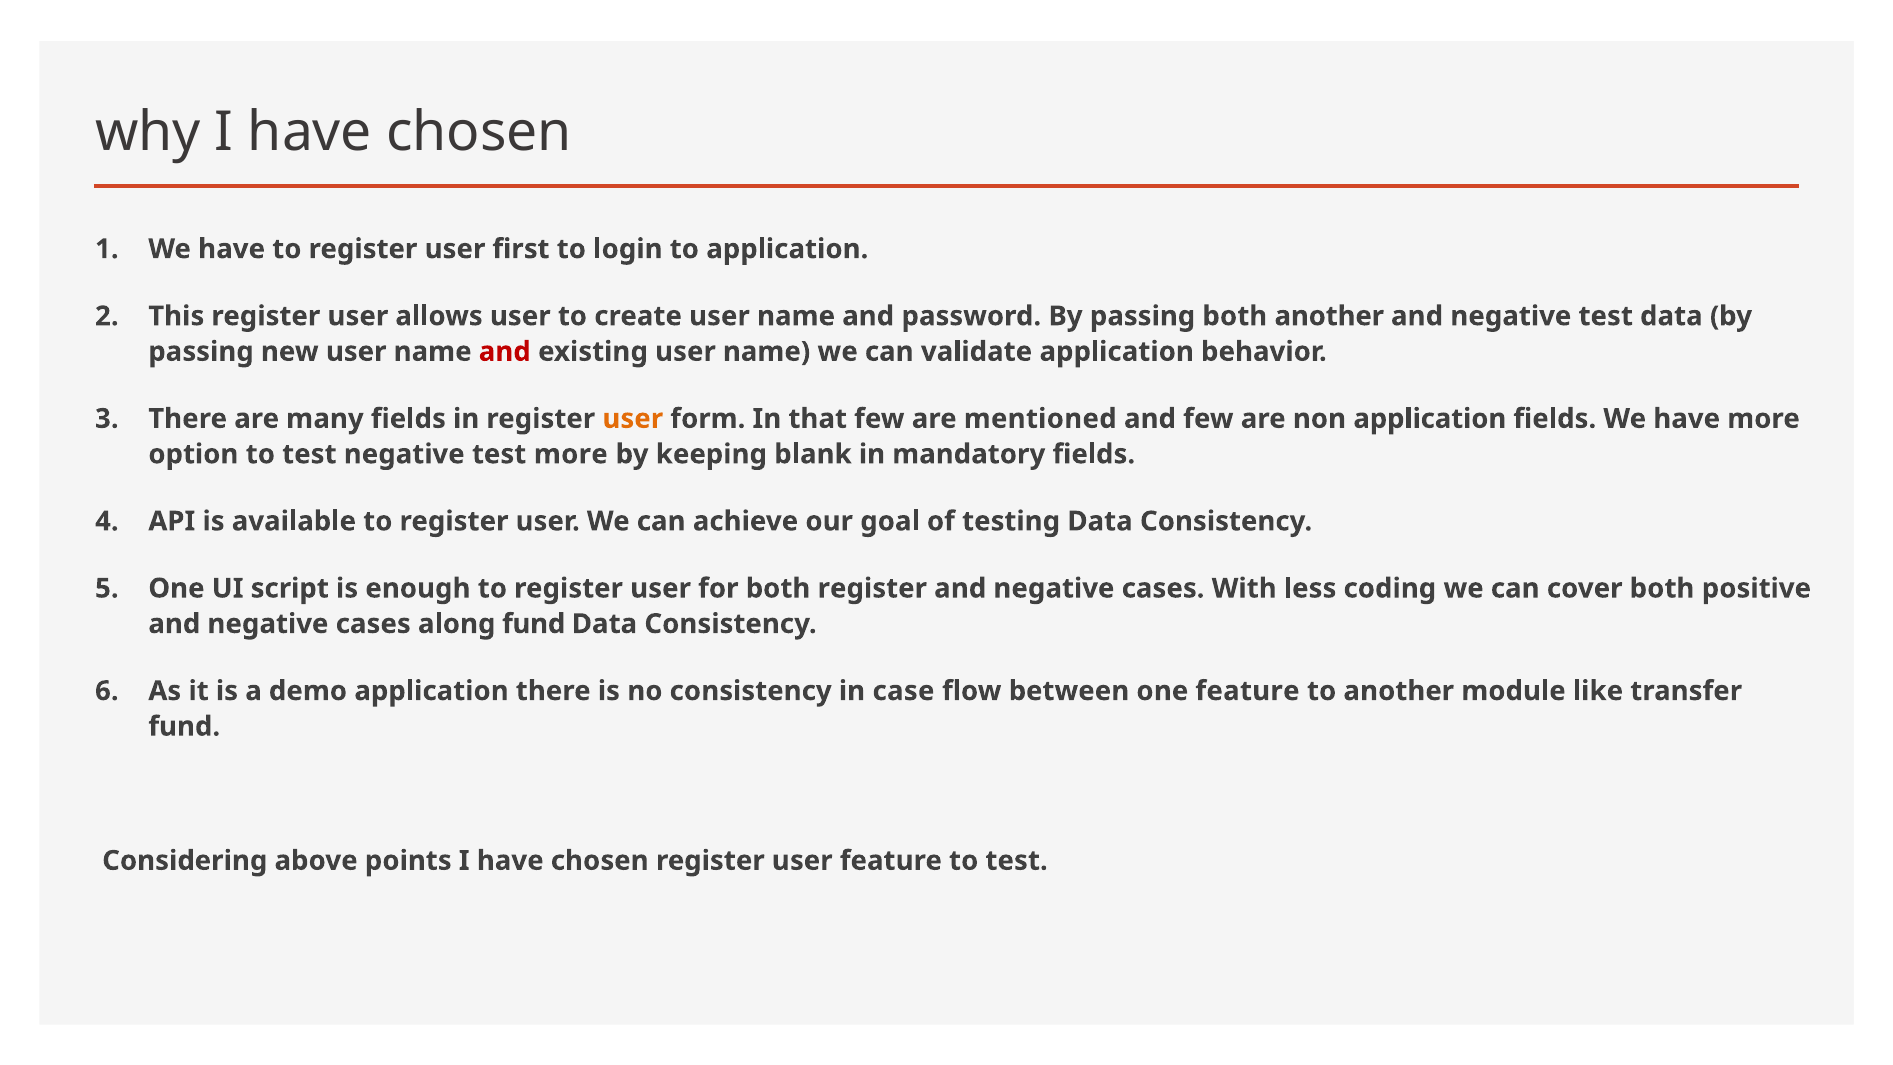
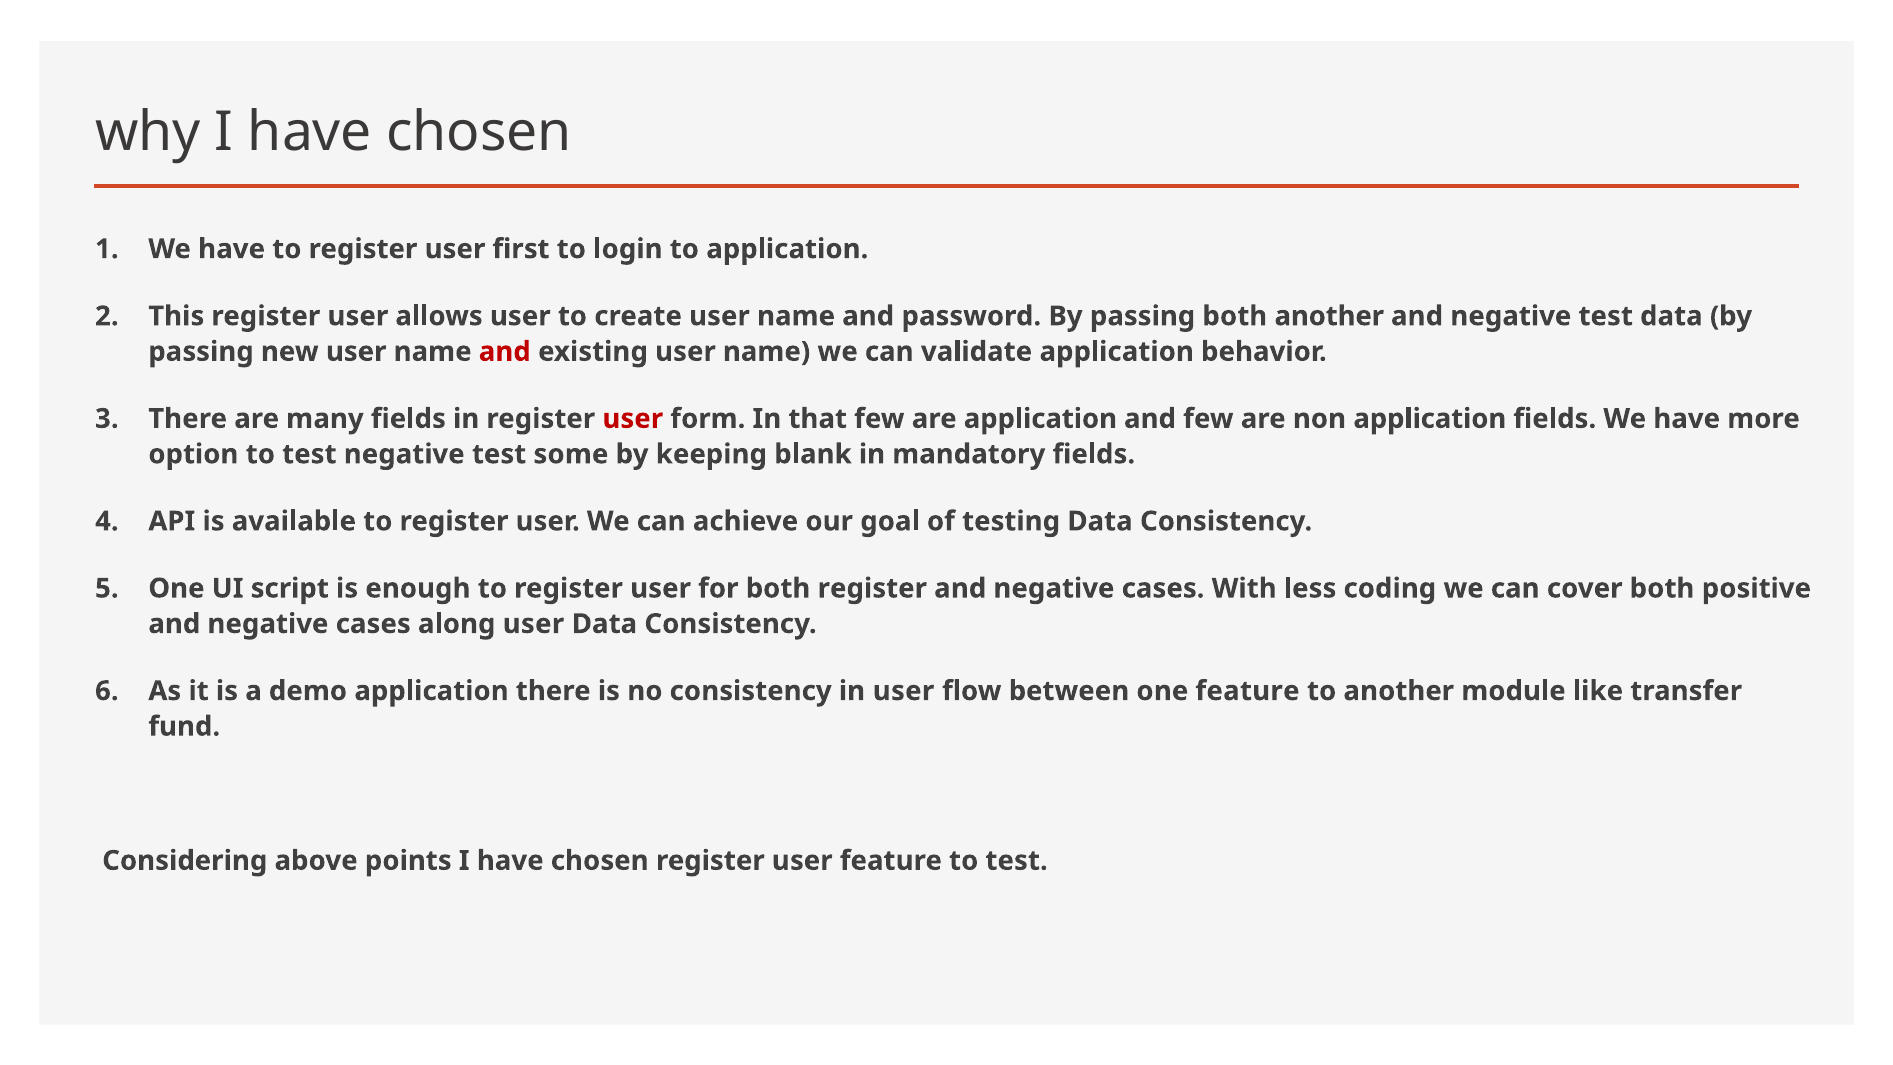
user colour: orange -> red (633, 419)
are mentioned: mentioned -> application (1040, 419)
test more: more -> some (571, 454)
along fund: fund -> user (533, 624)
in case: case -> user (904, 691)
